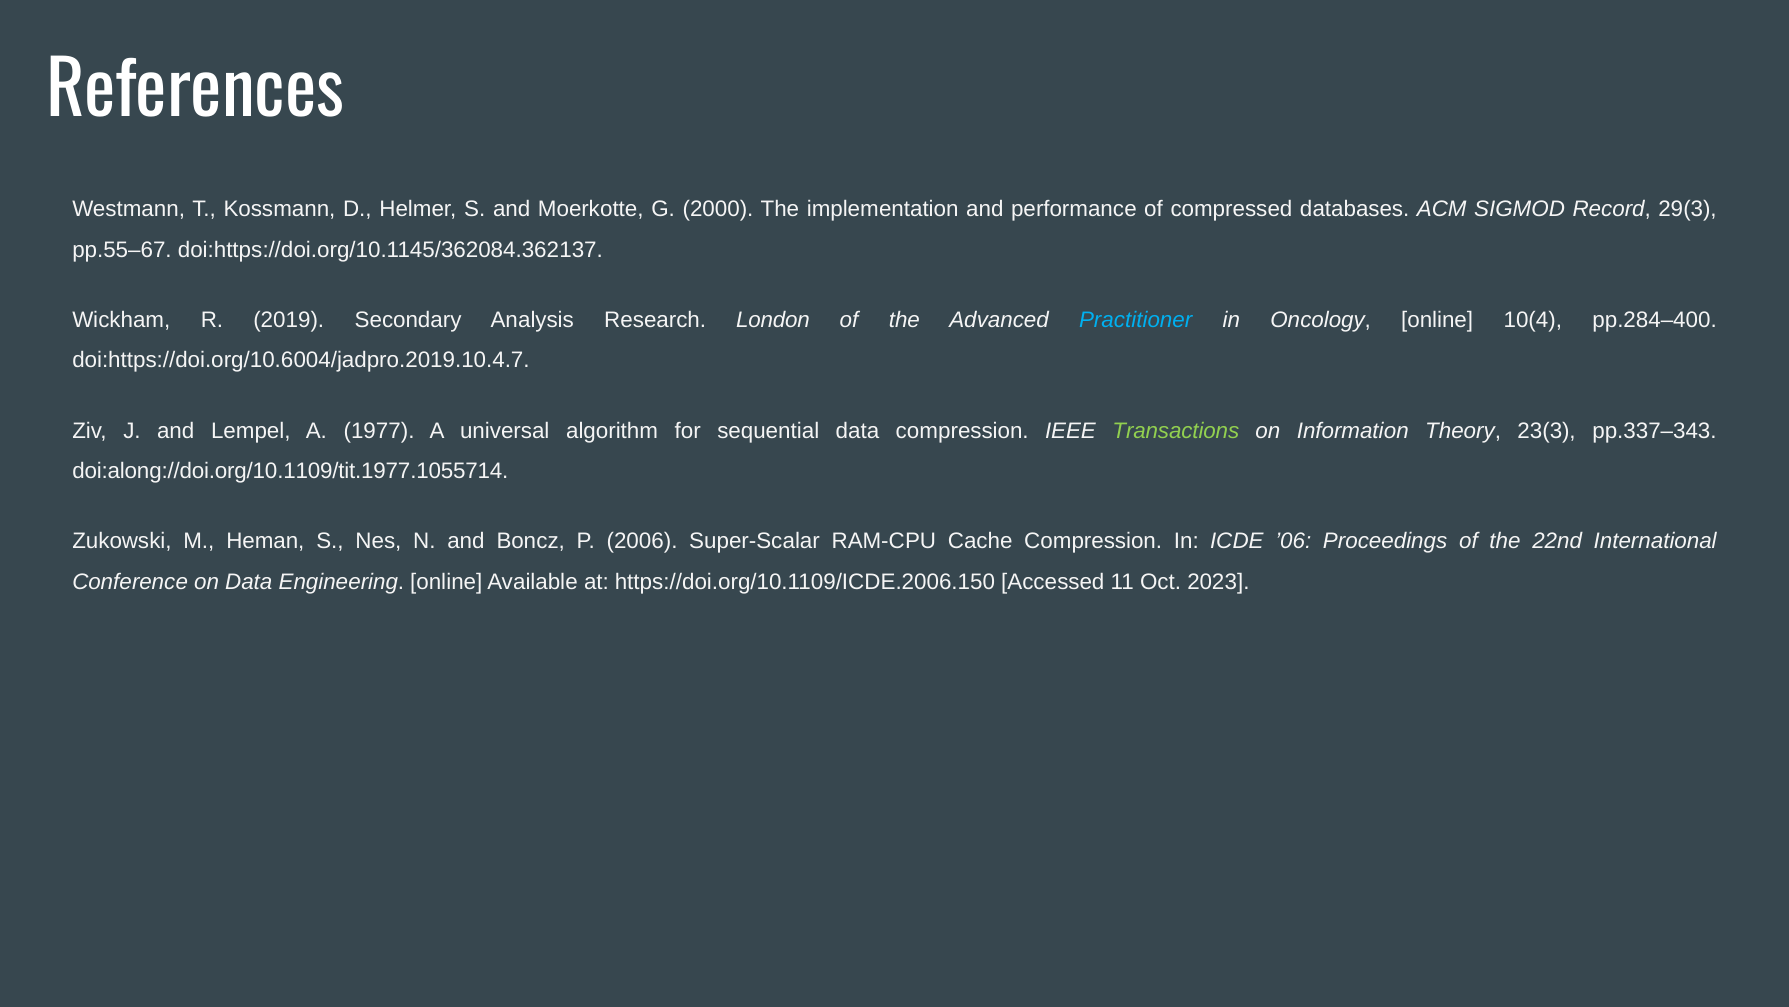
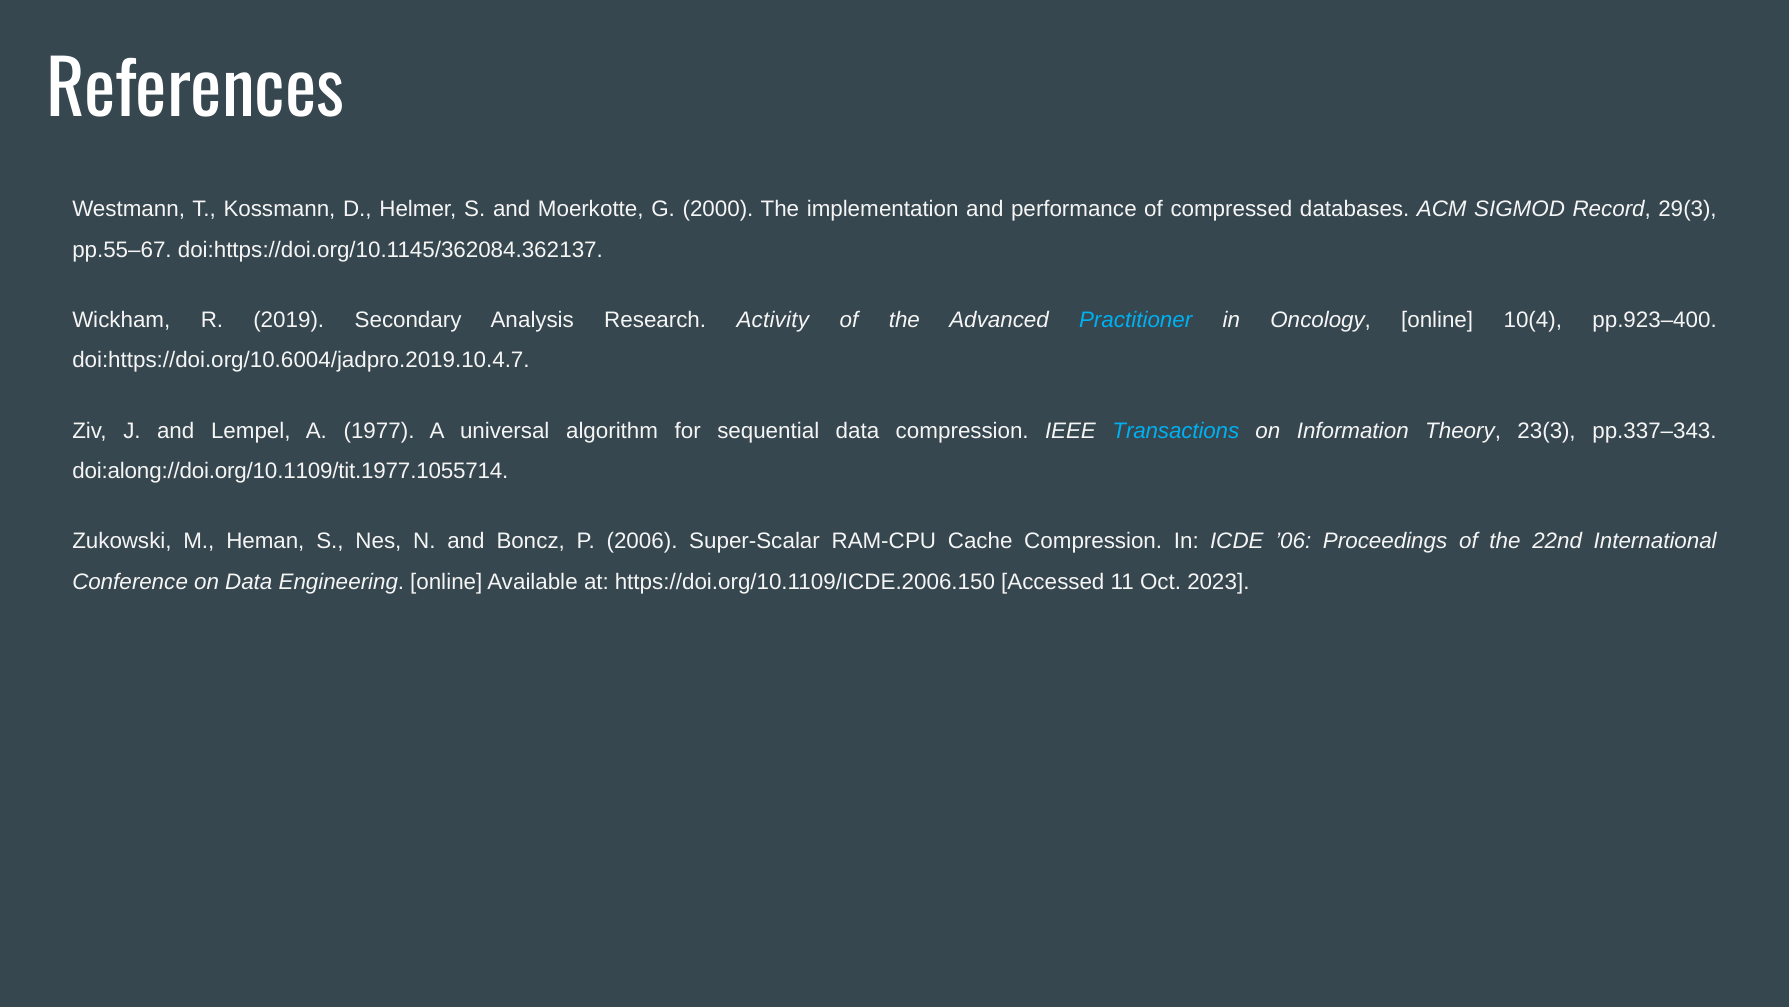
London: London -> Activity (773, 320)
pp.284–400: pp.284–400 -> pp.923–400 (1655, 320)
Transactions colour: light green -> light blue (1176, 430)
